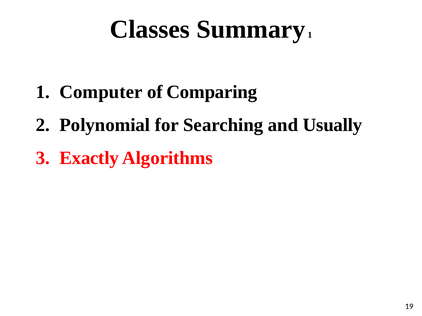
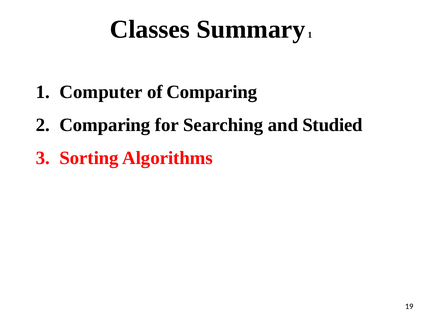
Polynomial: Polynomial -> Comparing (105, 125)
Usually: Usually -> Studied (333, 125)
Exactly: Exactly -> Sorting (89, 158)
